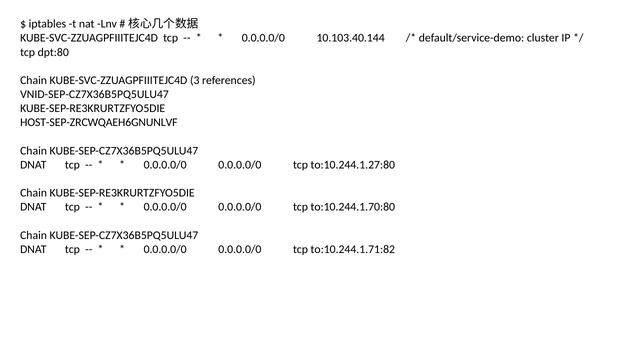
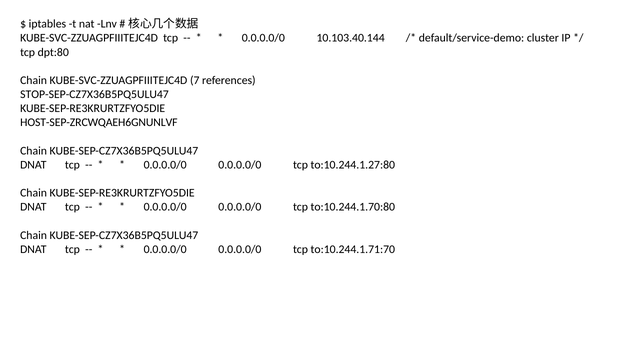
3: 3 -> 7 (195, 80)
VNID-SEP-CZ7X36B5PQ5ULU47: VNID-SEP-CZ7X36B5PQ5ULU47 -> STOP-SEP-CZ7X36B5PQ5ULU47 (94, 94)
to:10.244.1.71:82: to:10.244.1.71:82 -> to:10.244.1.71:70 (353, 249)
